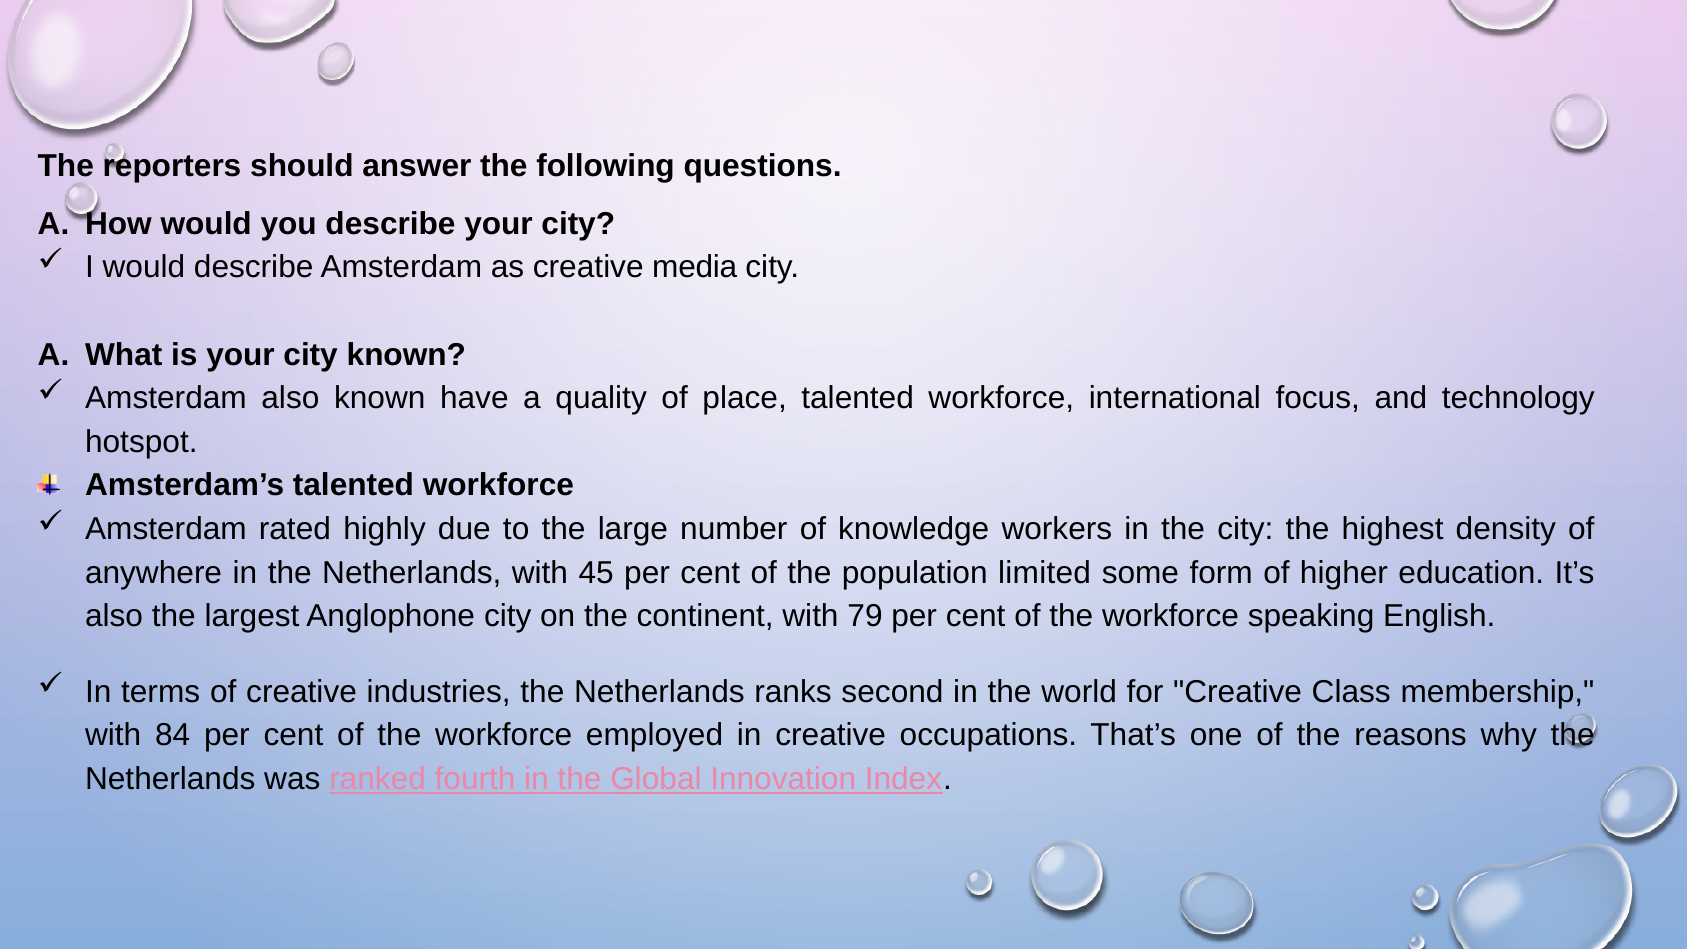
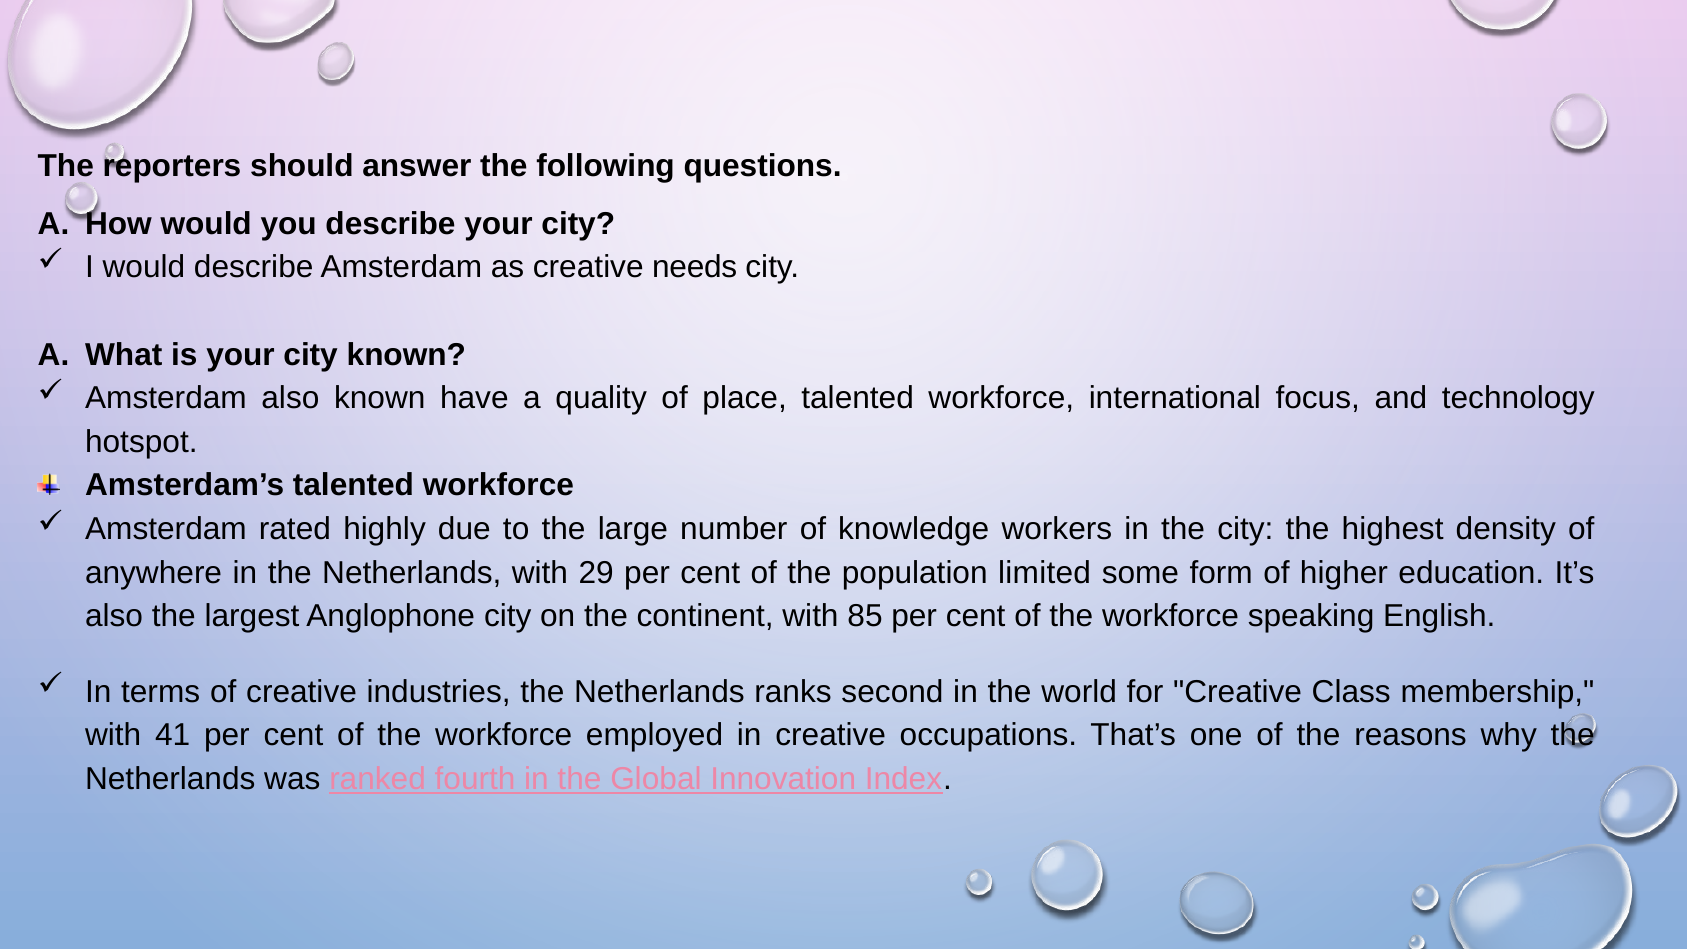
media: media -> needs (695, 267)
45: 45 -> 29 (596, 573)
79: 79 -> 85 (865, 616)
84: 84 -> 41 (173, 735)
